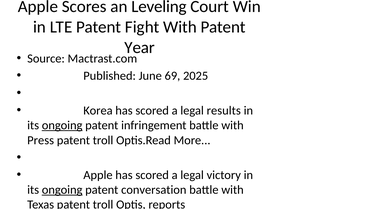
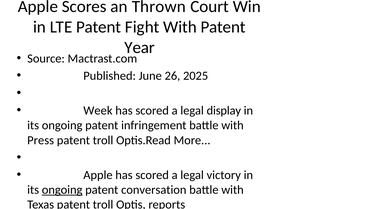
an Leveling: Leveling -> Thrown (159, 7)
69: 69 -> 26 (172, 76)
Korea: Korea -> Week (98, 111)
results: results -> display (224, 111)
ongoing underline: present -> none (62, 126)
